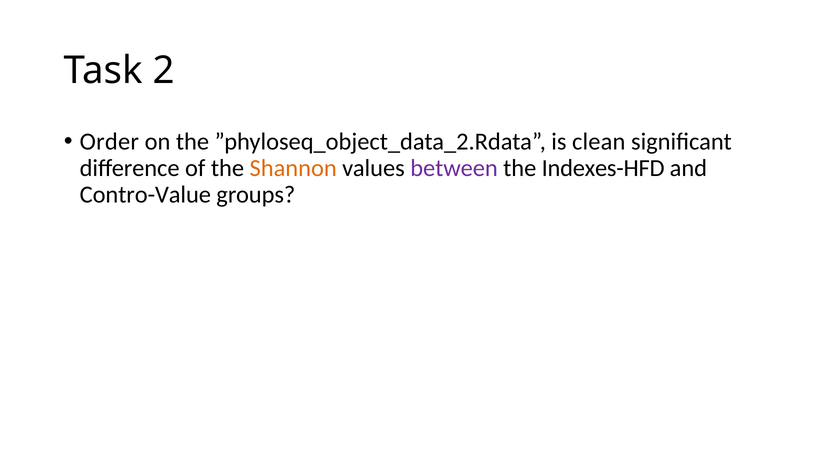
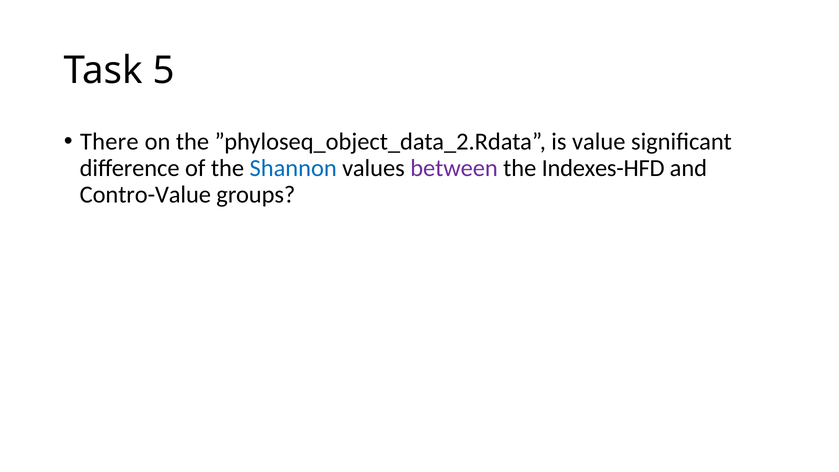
2: 2 -> 5 (164, 70)
Order: Order -> There (109, 142)
clean: clean -> value (599, 142)
Shannon colour: orange -> blue (293, 168)
